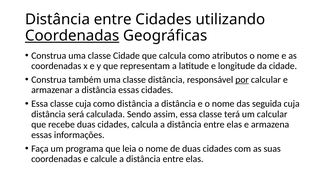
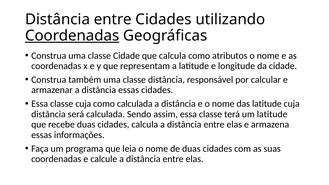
por underline: present -> none (242, 80)
como distância: distância -> calculada (135, 104)
das seguida: seguida -> latitude (267, 104)
um calcular: calcular -> latitude (272, 114)
